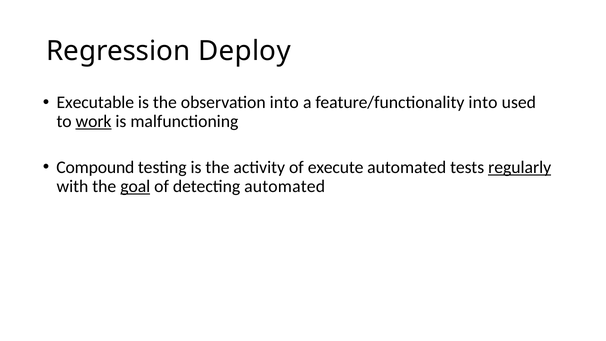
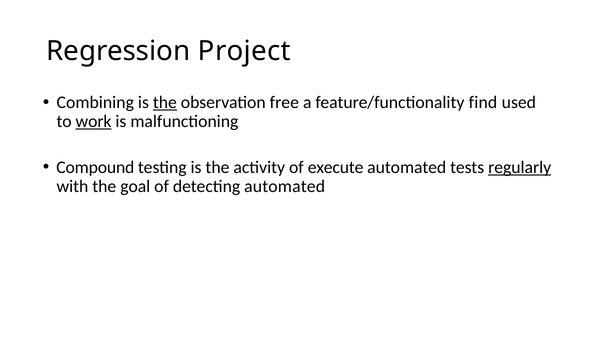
Deploy: Deploy -> Project (244, 51)
Executable: Executable -> Combining (95, 102)
the underline: none -> present (165, 102)
observation into: into -> free (284, 102)
feature/functionality into: into -> find (483, 102)
goal underline: present -> none (135, 186)
